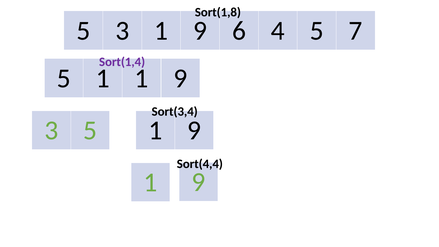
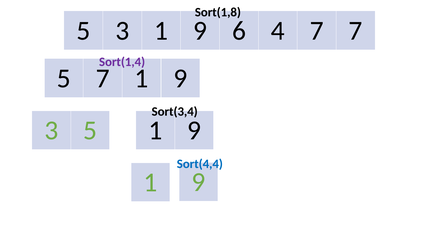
4 5: 5 -> 7 (317, 31)
1: 1 -> 7 (103, 78)
Sort(4,4 colour: black -> blue (200, 164)
